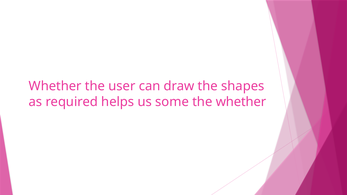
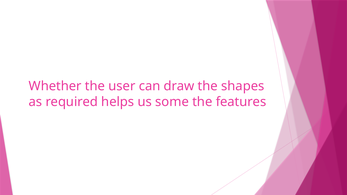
the whether: whether -> features (241, 102)
